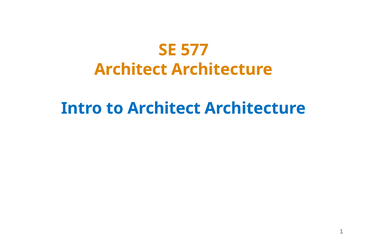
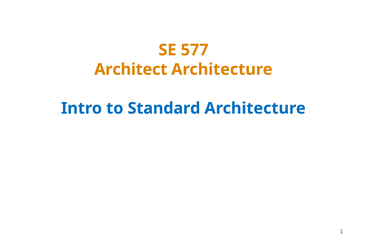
to Architect: Architect -> Standard (164, 108)
